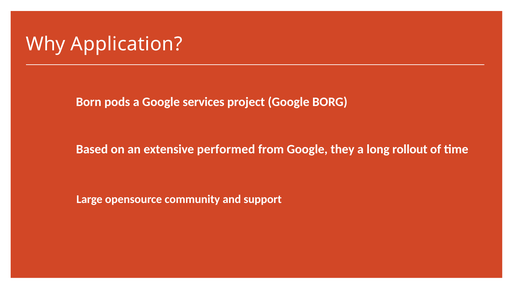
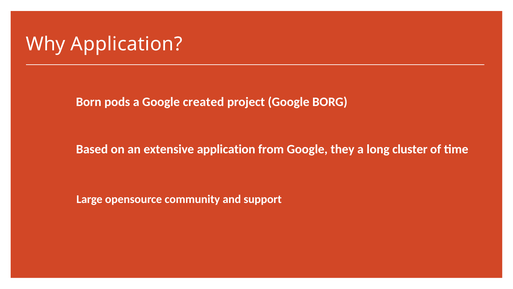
services: services -> created (203, 102)
extensive performed: performed -> application (226, 149)
rollout: rollout -> cluster (410, 149)
